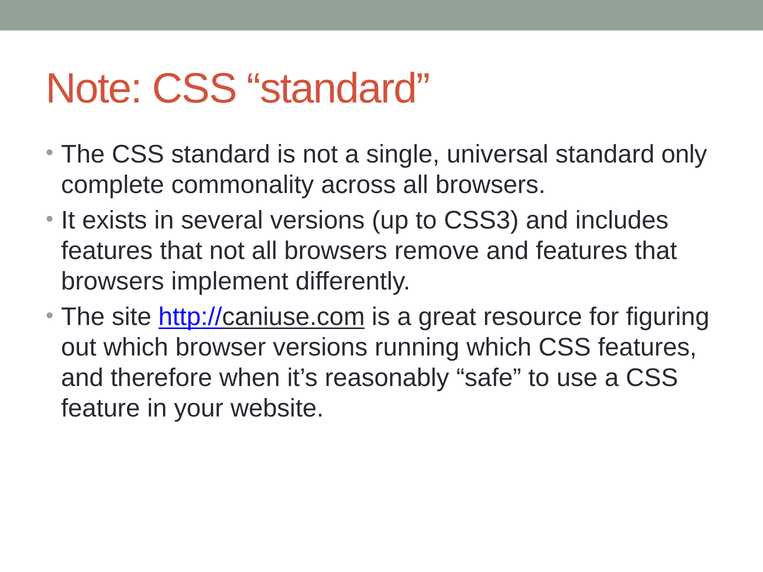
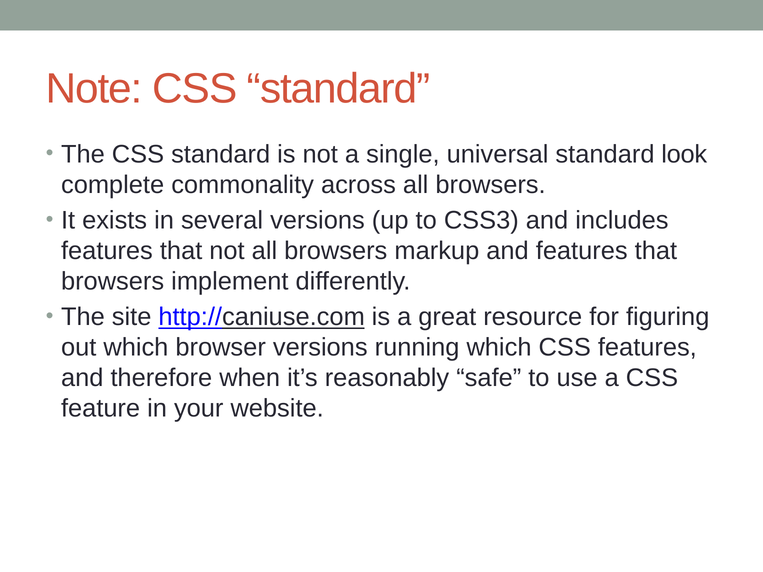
only: only -> look (684, 154)
remove: remove -> markup (437, 251)
